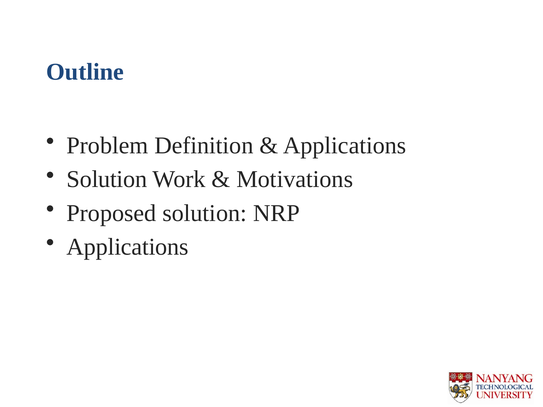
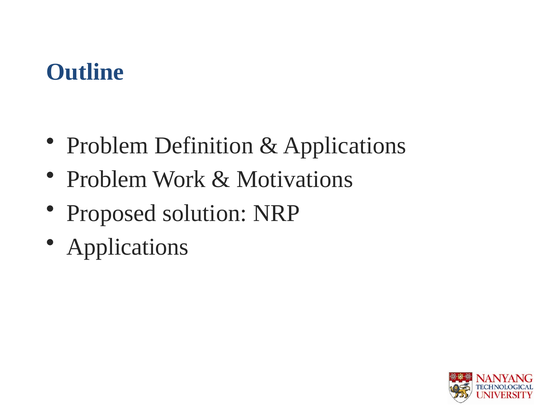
Solution: Solution -> Problem (107, 179)
